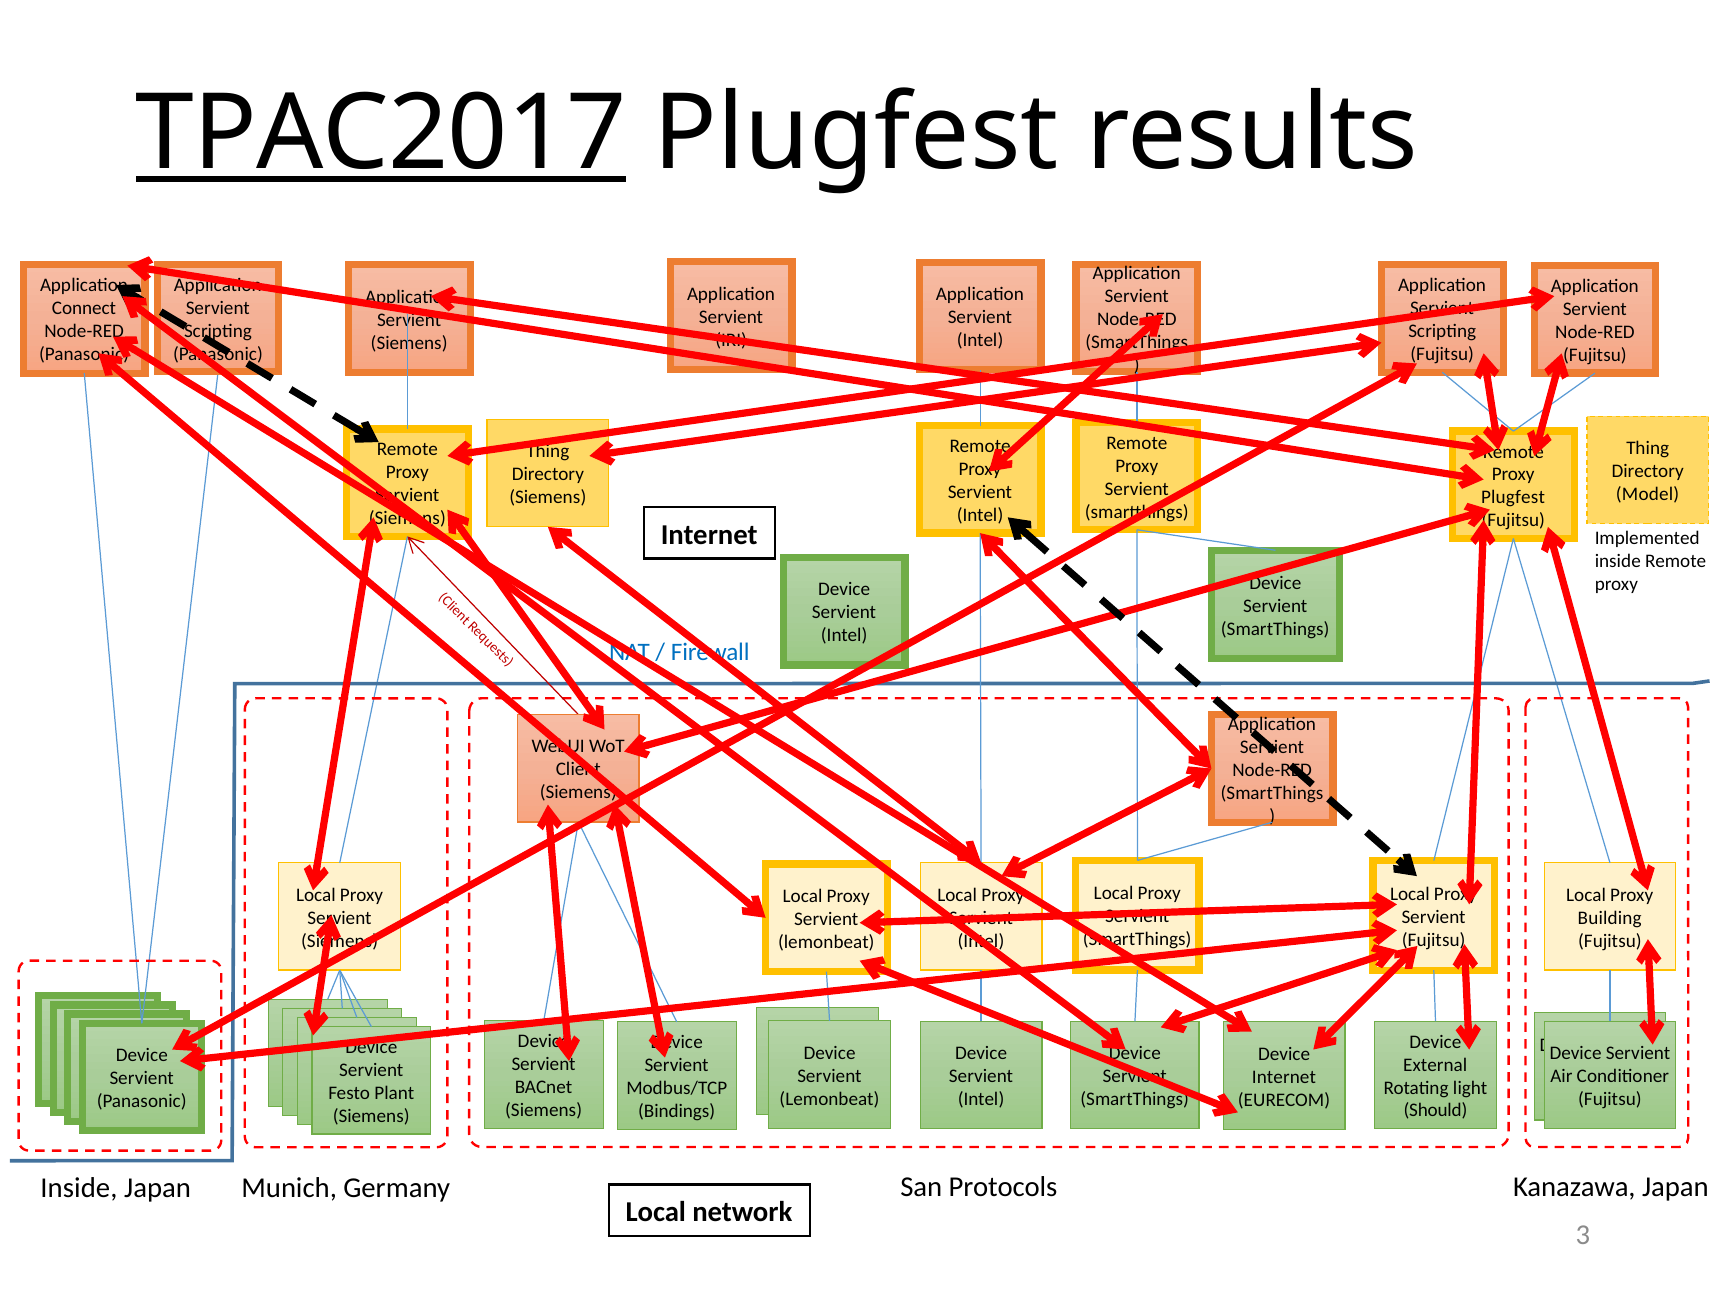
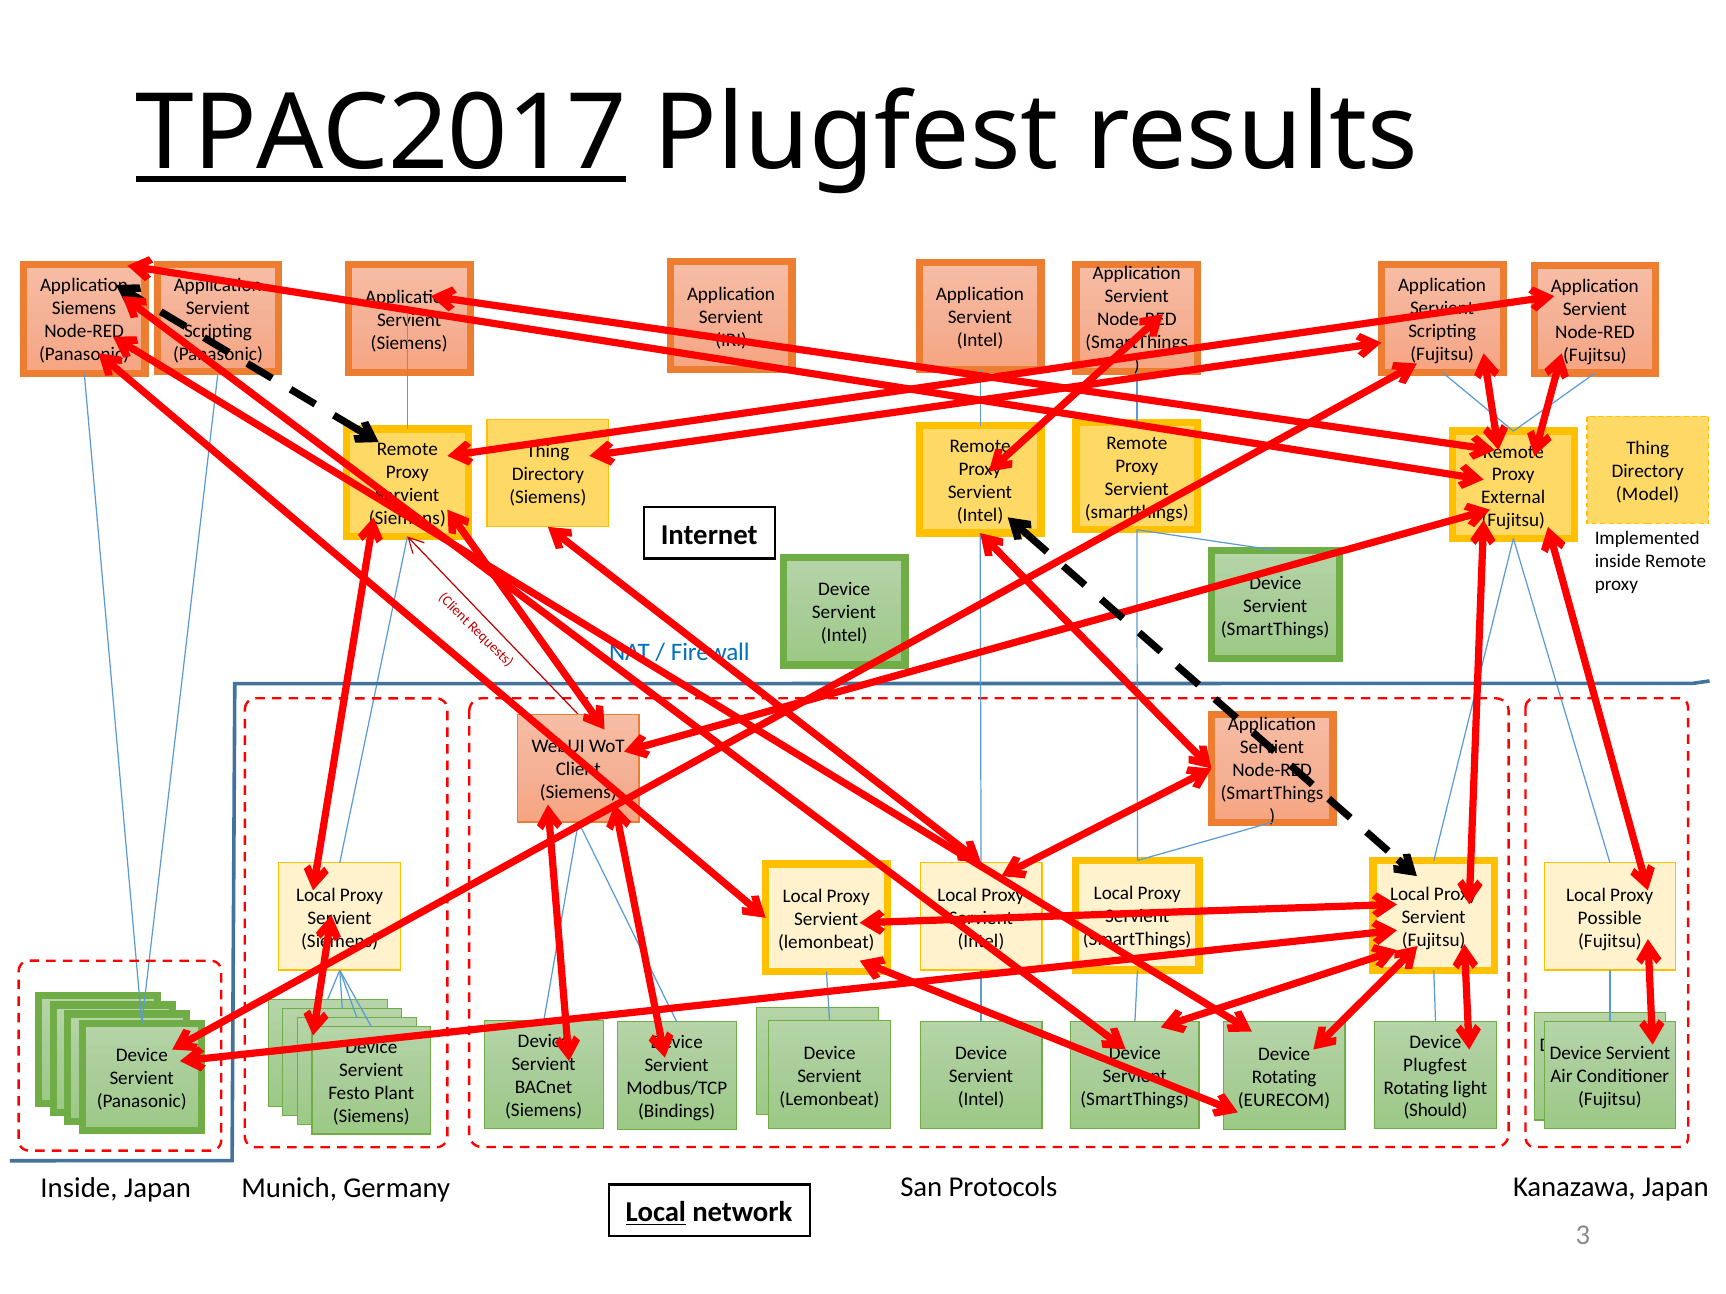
Connect: Connect -> Siemens (84, 309)
Plugfest: Plugfest -> External (1513, 498)
Building: Building -> Possible (1610, 918)
External: External -> Plugfest (1435, 1065)
Internet: Internet -> Rotating (1284, 1077)
Local underline: none -> present (656, 1213)
